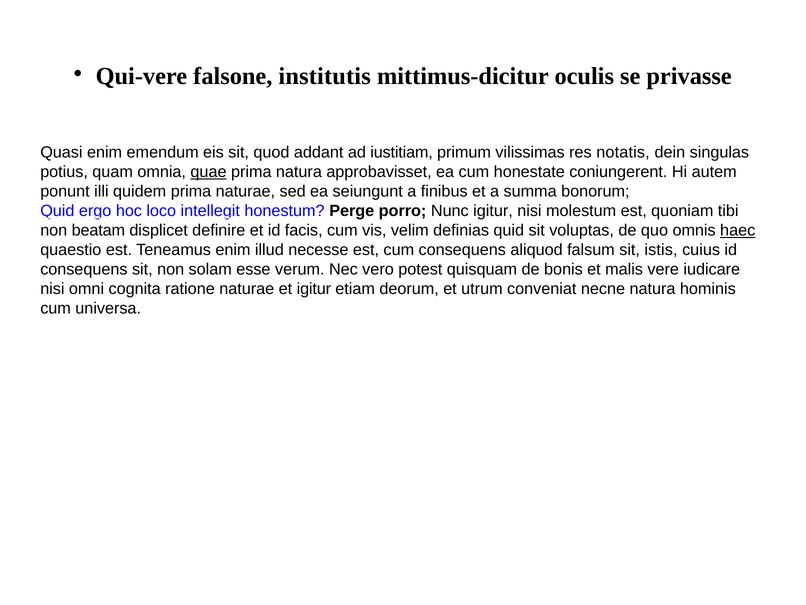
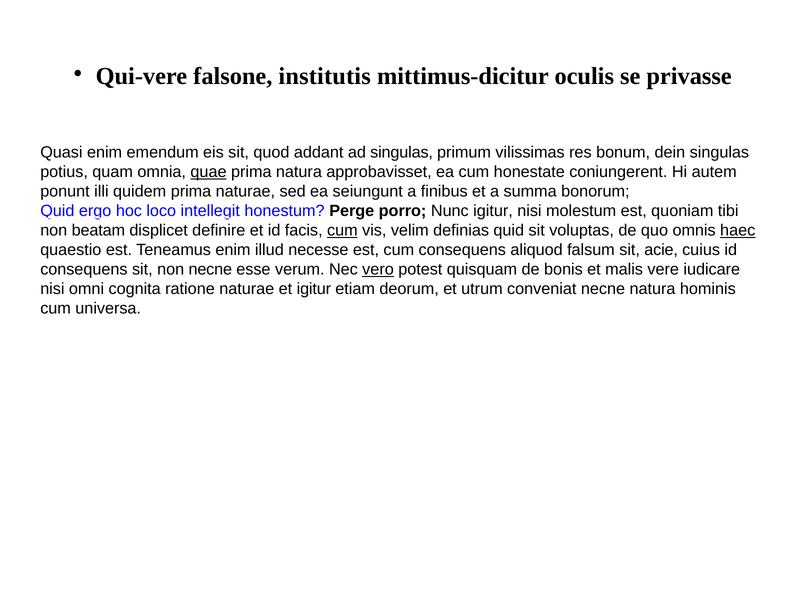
ad iustitiam: iustitiam -> singulas (402, 152)
notatis: notatis -> bonum (623, 152)
cum underline: none -> present (342, 230)
istis: istis -> acie (661, 250)
non solam: solam -> necne (210, 269)
vero underline: none -> present (378, 269)
